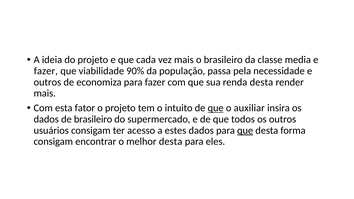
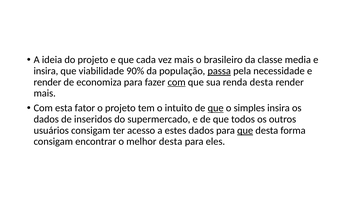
fazer: fazer -> insira (46, 71)
passa underline: none -> present (219, 71)
outros: outros -> render (47, 82)
com underline: none -> present (177, 82)
auxiliar: auxiliar -> simples (249, 108)
de brasileiro: brasileiro -> inseridos (93, 119)
